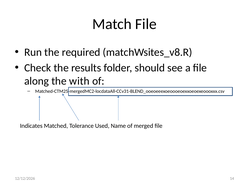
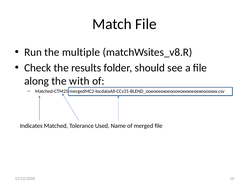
required: required -> multiple (81, 52)
